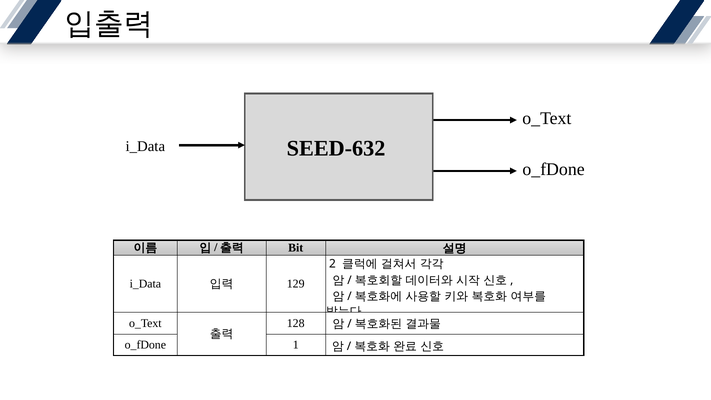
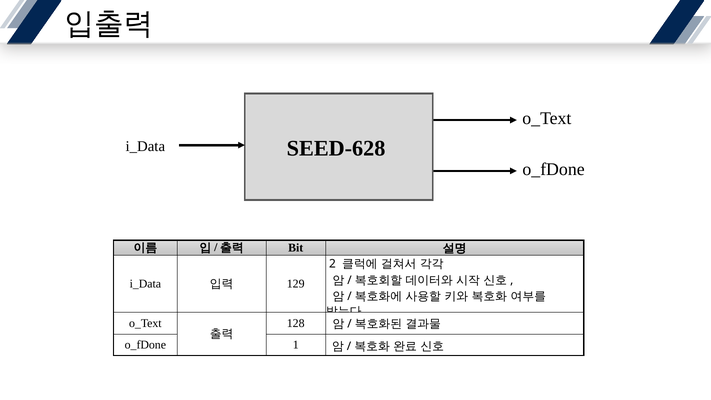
SEED-632: SEED-632 -> SEED-628 (336, 148)
